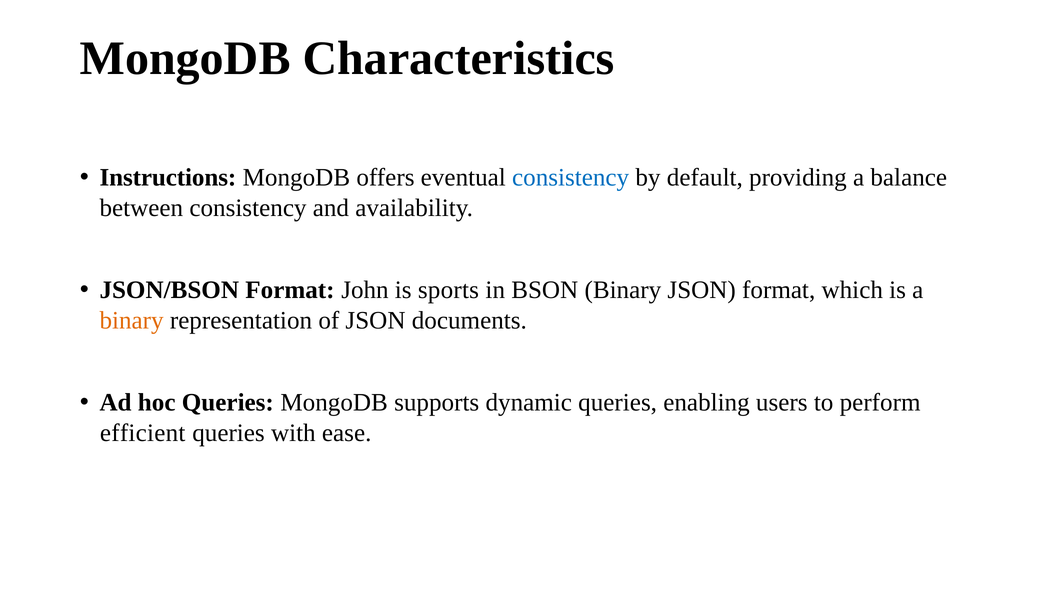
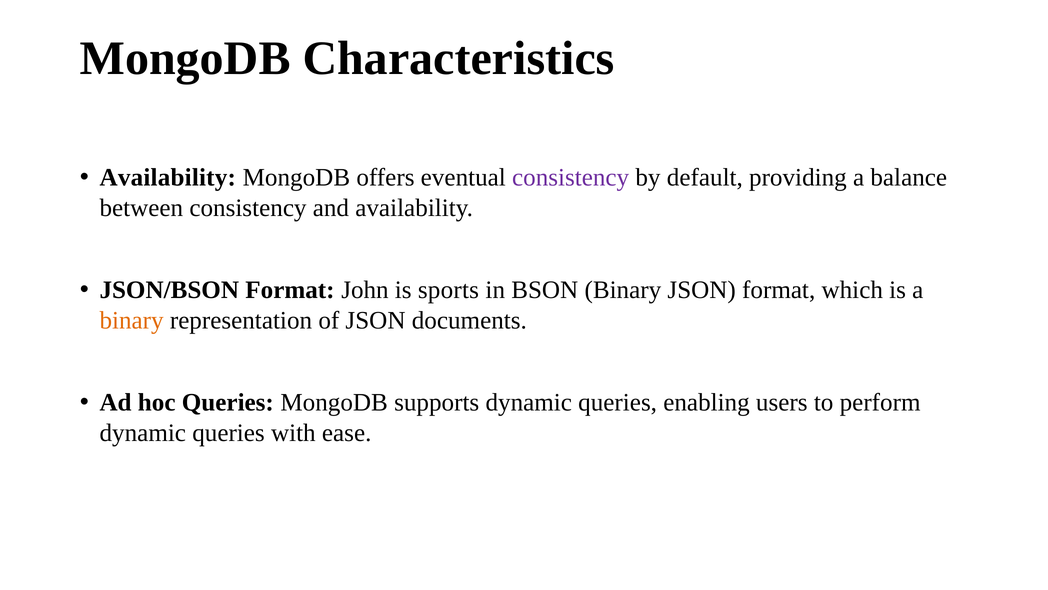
Instructions: Instructions -> Availability (168, 177)
consistency colour: blue -> purple (571, 177)
efficient: efficient -> dynamic (143, 433)
